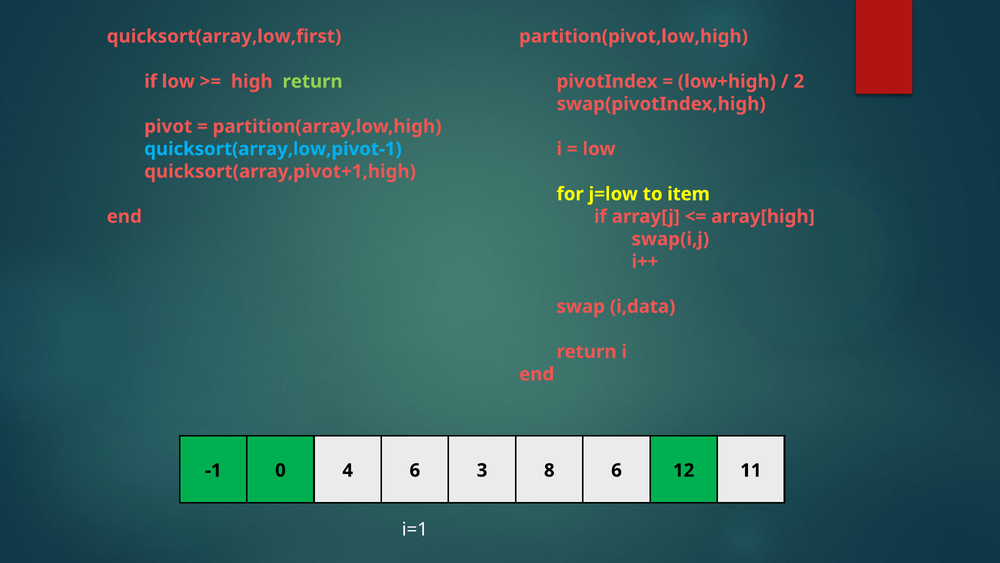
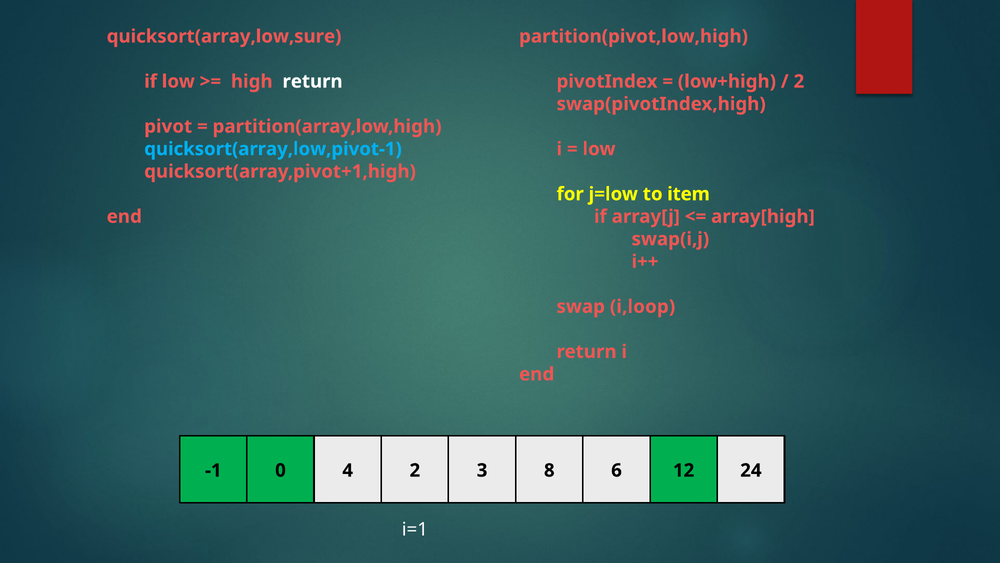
quicksort(array,low,first: quicksort(array,low,first -> quicksort(array,low,sure (224, 36)
return colour: light green -> white (313, 81)
i,data: i,data -> i,loop (643, 306)
4 6: 6 -> 2 (415, 470)
11: 11 -> 24 (751, 470)
